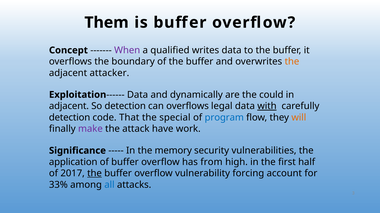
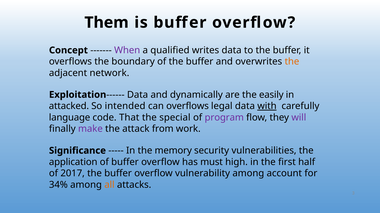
attacker: attacker -> network (109, 73)
could: could -> easily (271, 95)
adjacent: adjacent -> attacked (69, 106)
So detection: detection -> intended (125, 106)
detection: detection -> language (70, 118)
program colour: blue -> purple (224, 118)
will colour: orange -> purple (299, 118)
have: have -> from (163, 129)
from: from -> must (212, 162)
the underline: present -> none (95, 174)
vulnerability forcing: forcing -> among (248, 174)
33%: 33% -> 34% (58, 185)
all colour: blue -> orange (109, 185)
